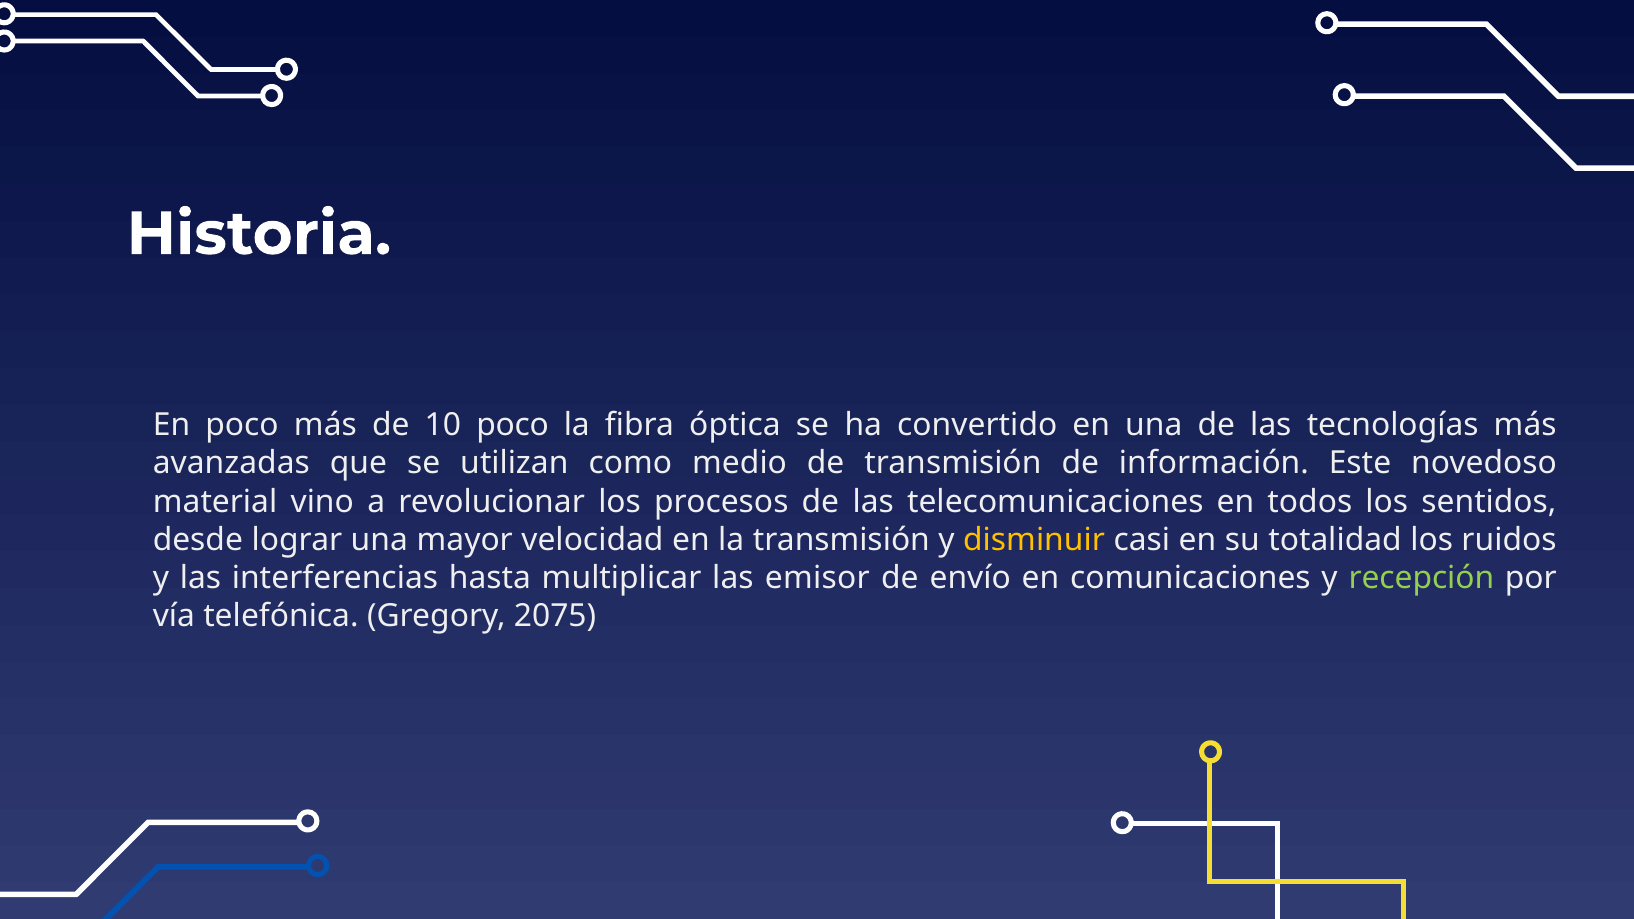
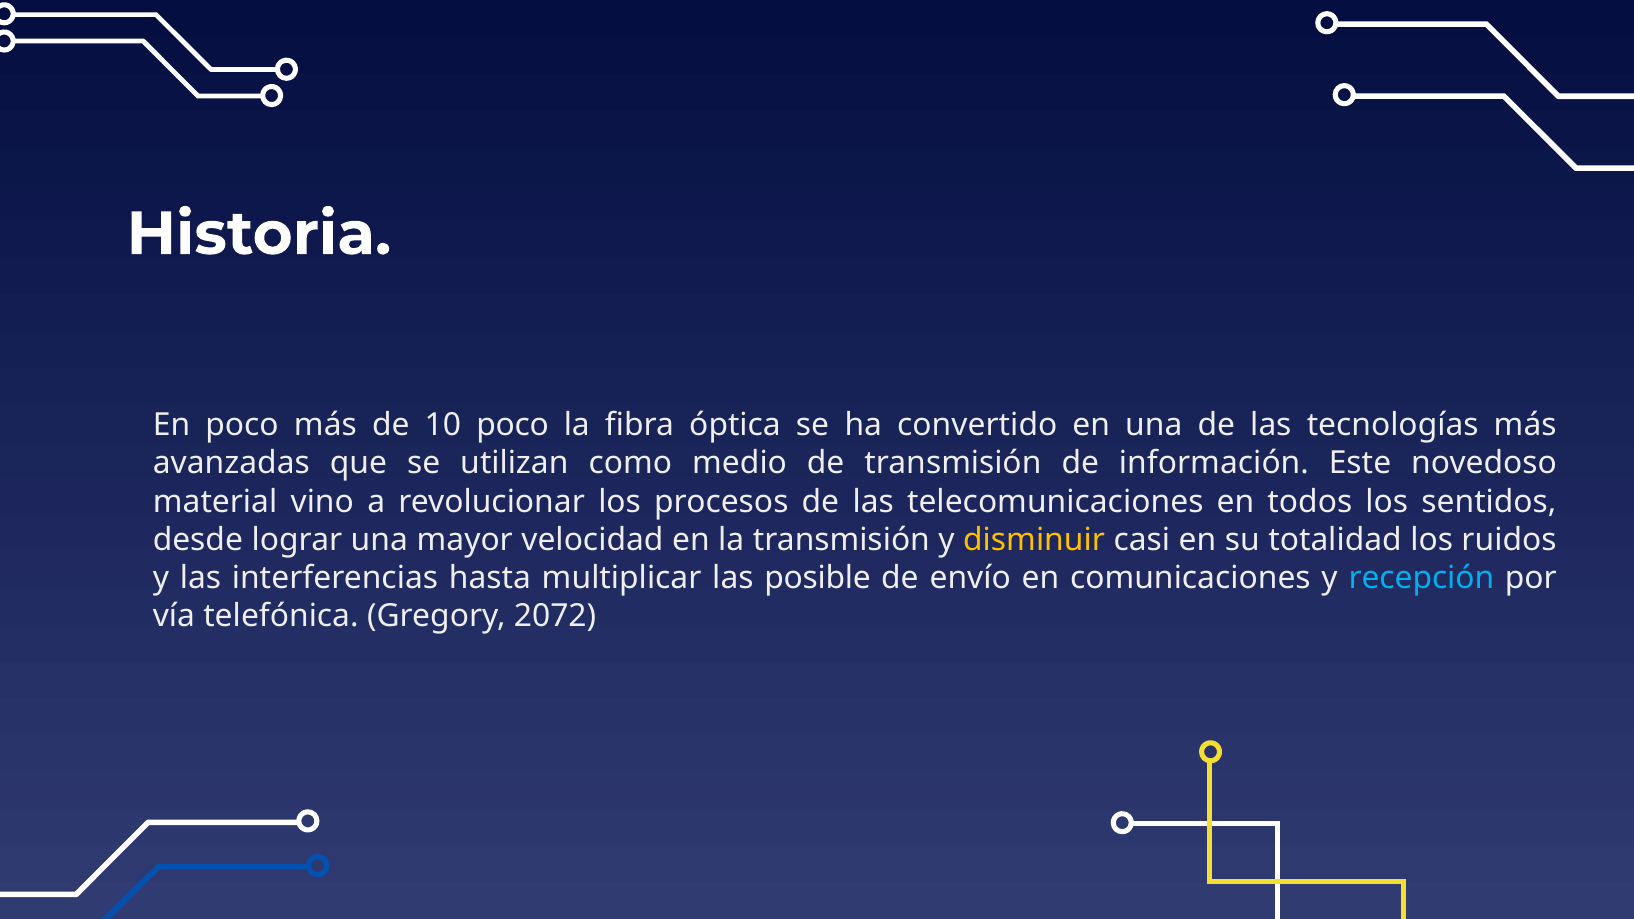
emisor: emisor -> posible (818, 578)
recepción colour: light green -> light blue (1421, 578)
2075: 2075 -> 2072 (555, 616)
